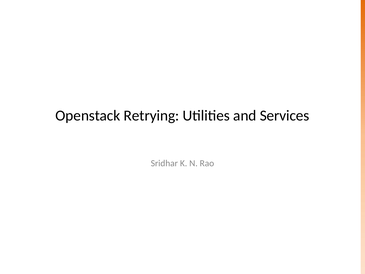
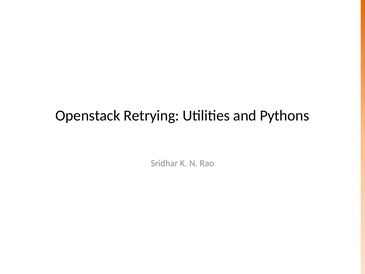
Services: Services -> Pythons (285, 115)
